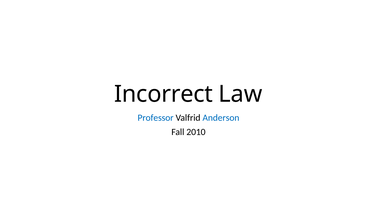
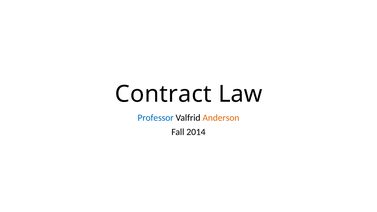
Incorrect: Incorrect -> Contract (163, 94)
Anderson colour: blue -> orange (221, 118)
2010: 2010 -> 2014 (196, 132)
